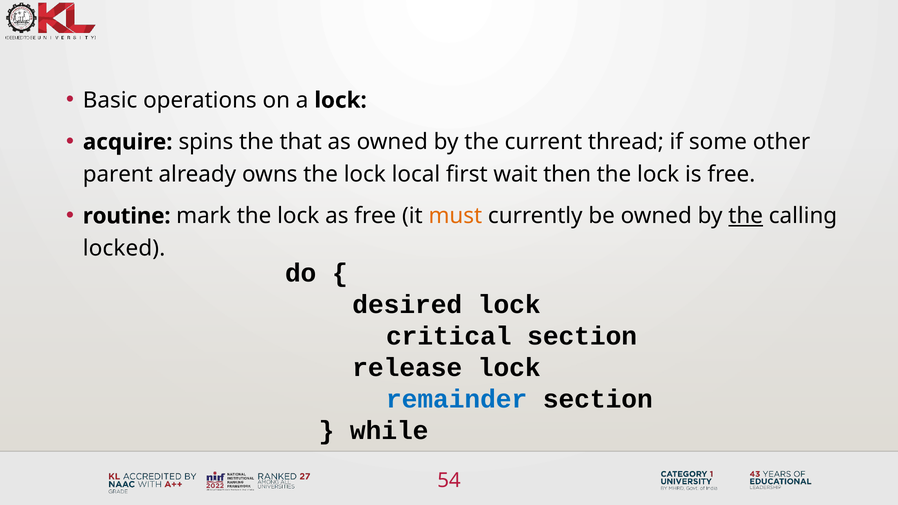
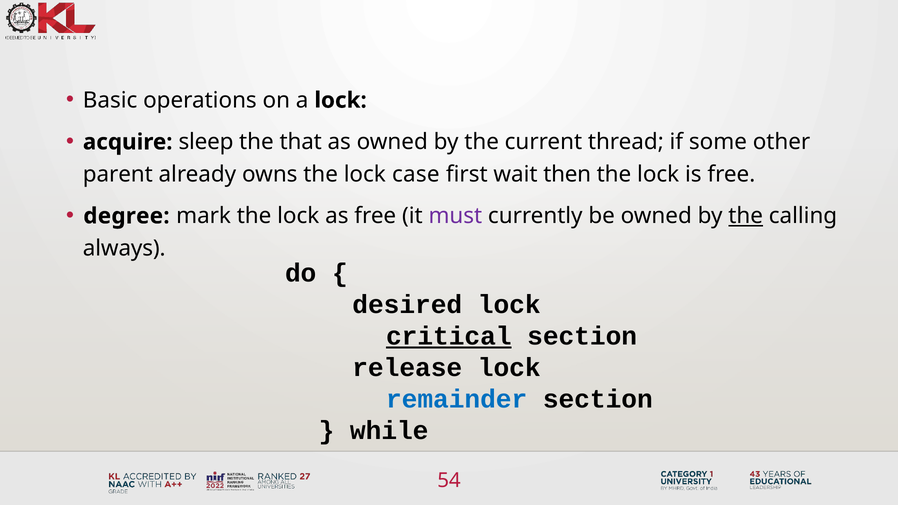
spins: spins -> sleep (206, 142)
local: local -> case (416, 174)
routine: routine -> degree (126, 216)
must colour: orange -> purple (455, 216)
locked: locked -> always (124, 248)
critical underline: none -> present (449, 336)
